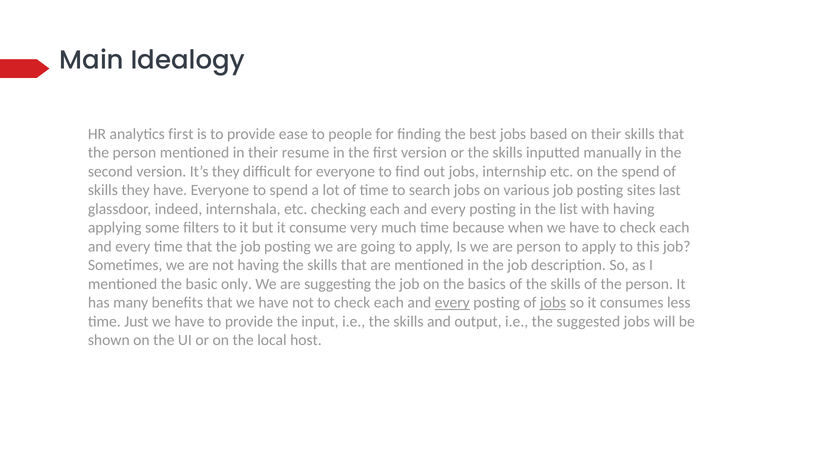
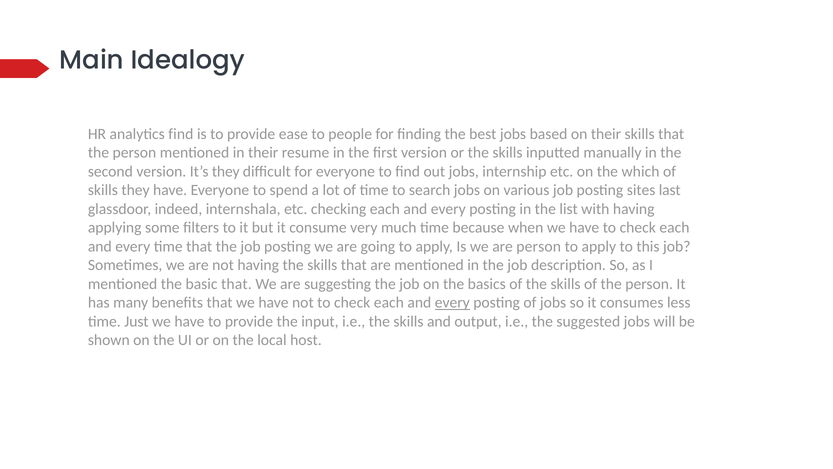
analytics first: first -> find (181, 134)
the spend: spend -> which (641, 171)
basic only: only -> that (236, 284)
jobs underline: present -> none (553, 303)
